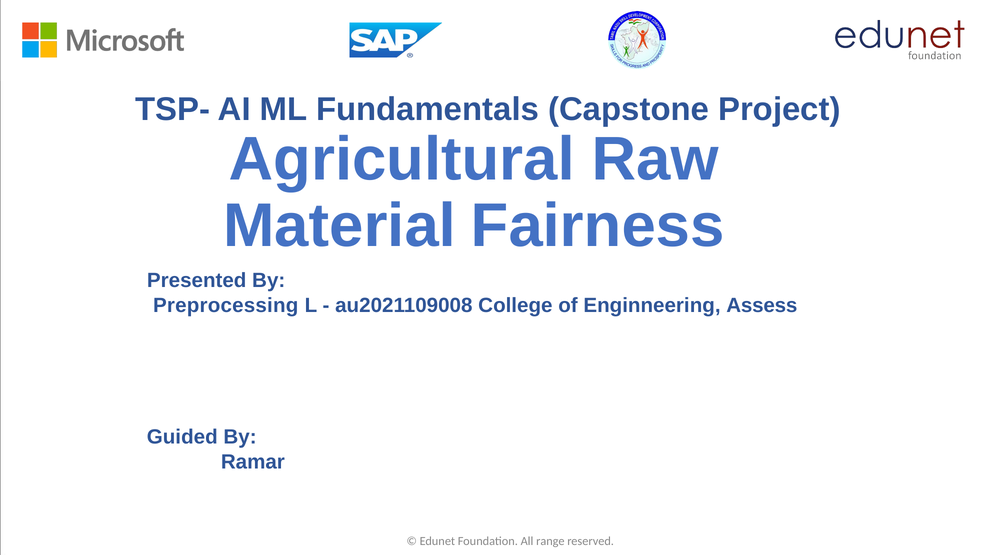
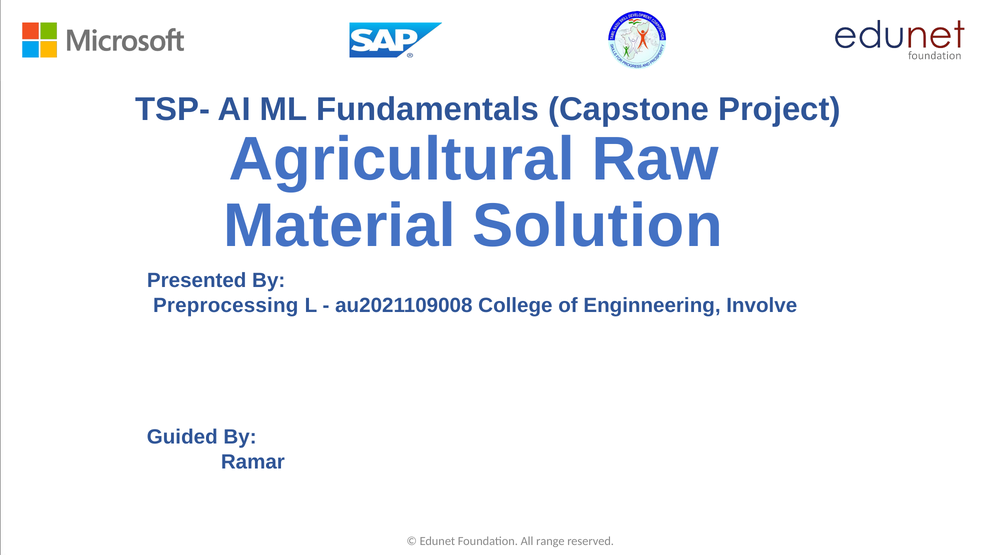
Fairness: Fairness -> Solution (597, 226)
Assess: Assess -> Involve (762, 305)
